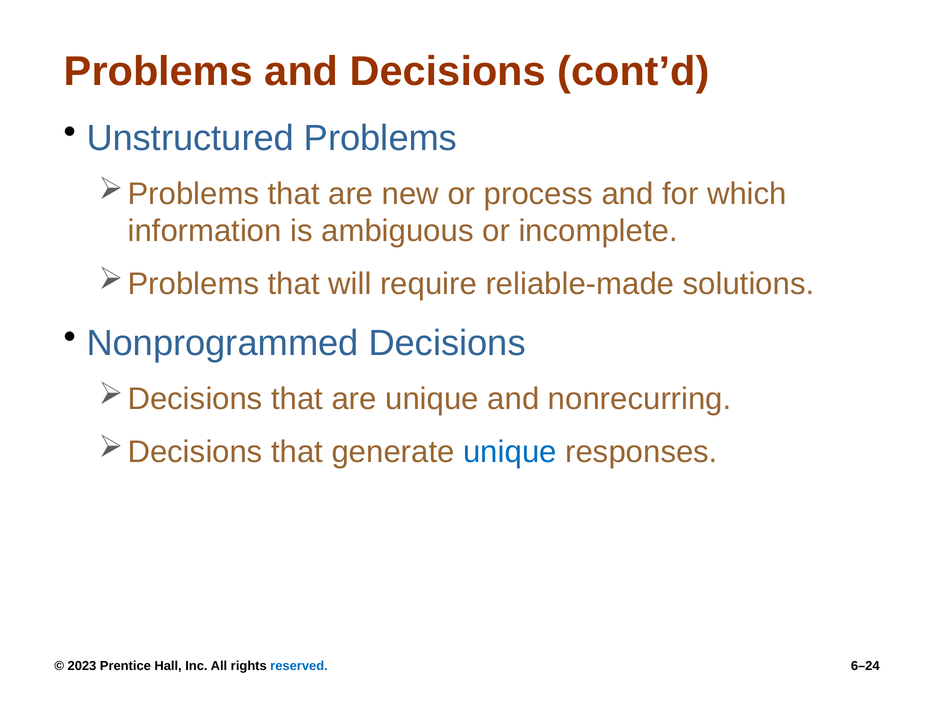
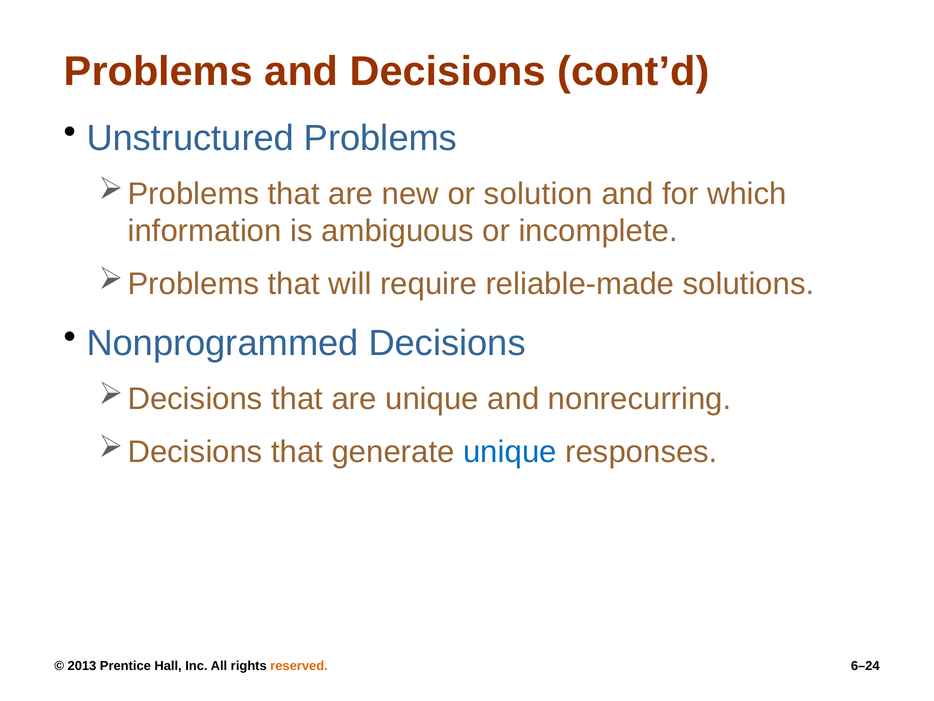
process: process -> solution (538, 194)
2023: 2023 -> 2013 (82, 666)
reserved colour: blue -> orange (299, 666)
